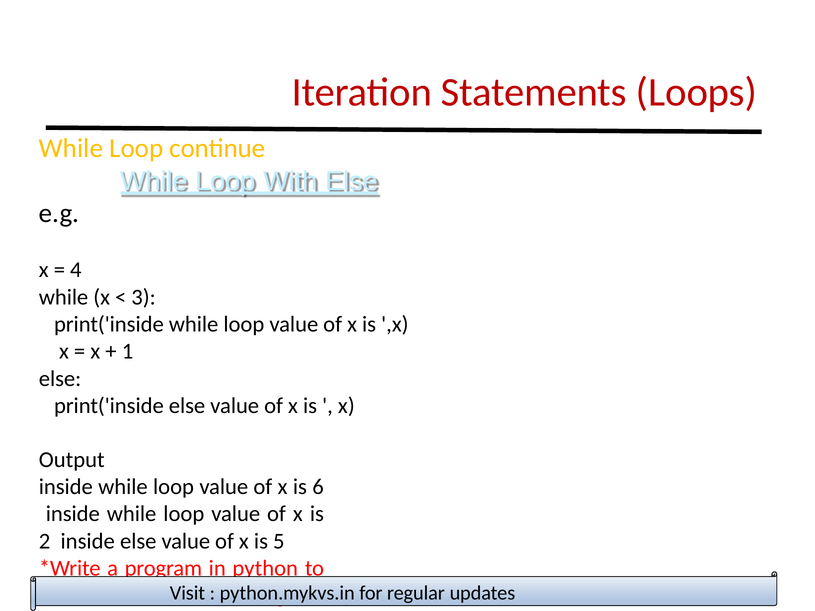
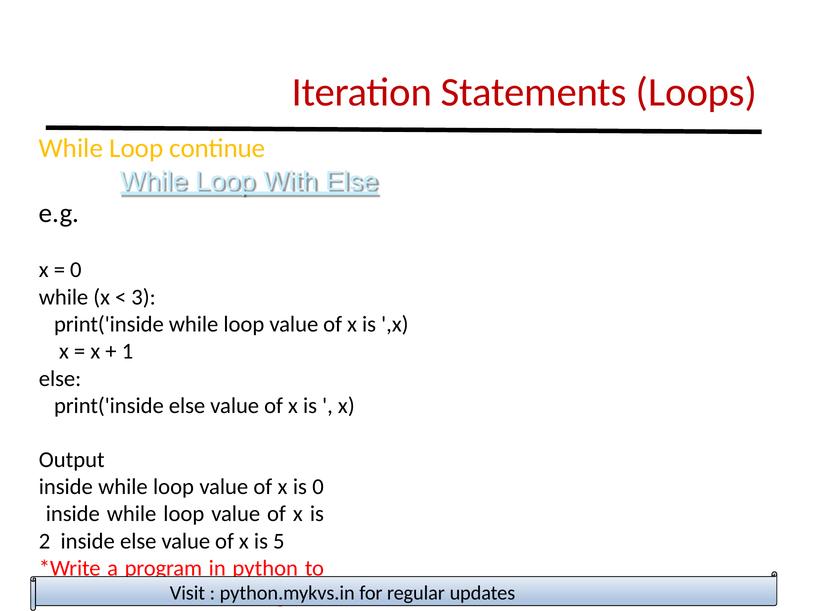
4: 4 -> 0 (76, 270)
is 6: 6 -> 0 (318, 487)
